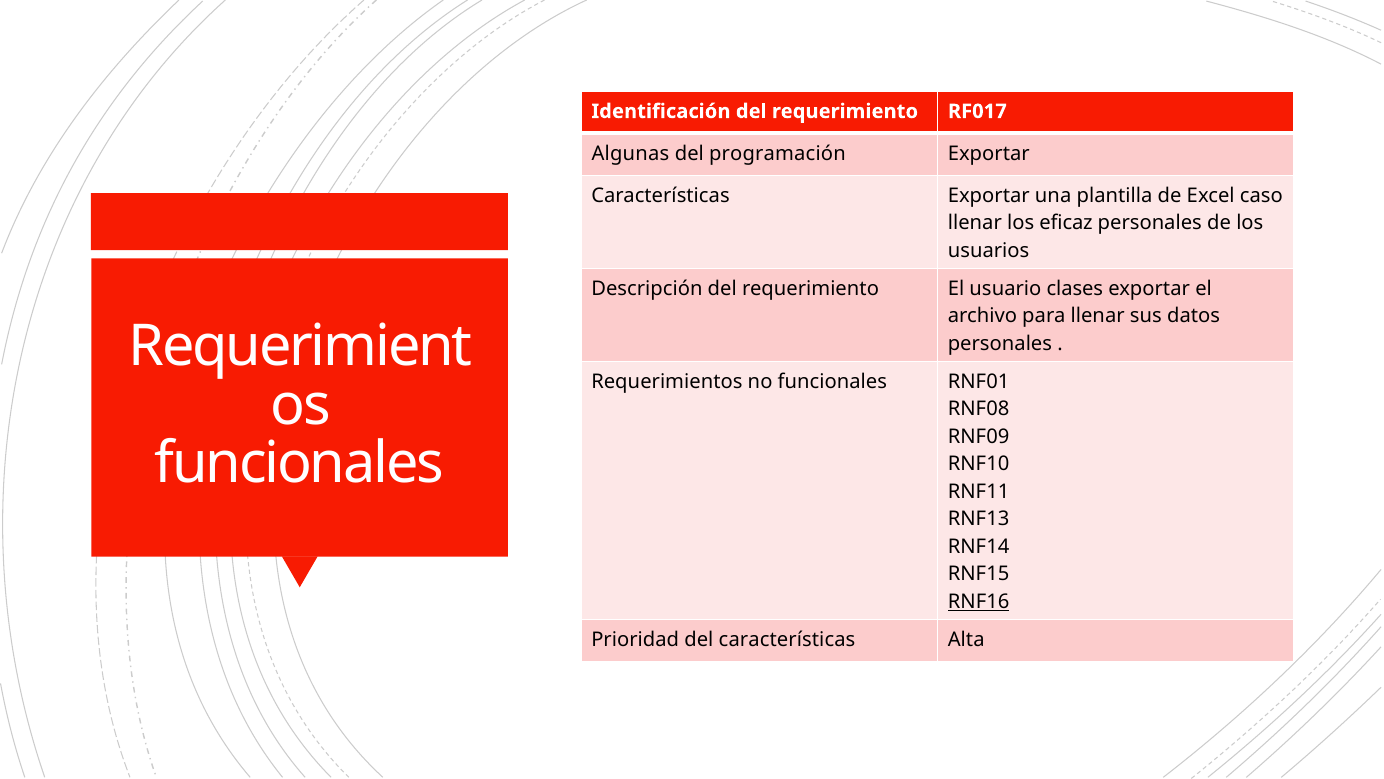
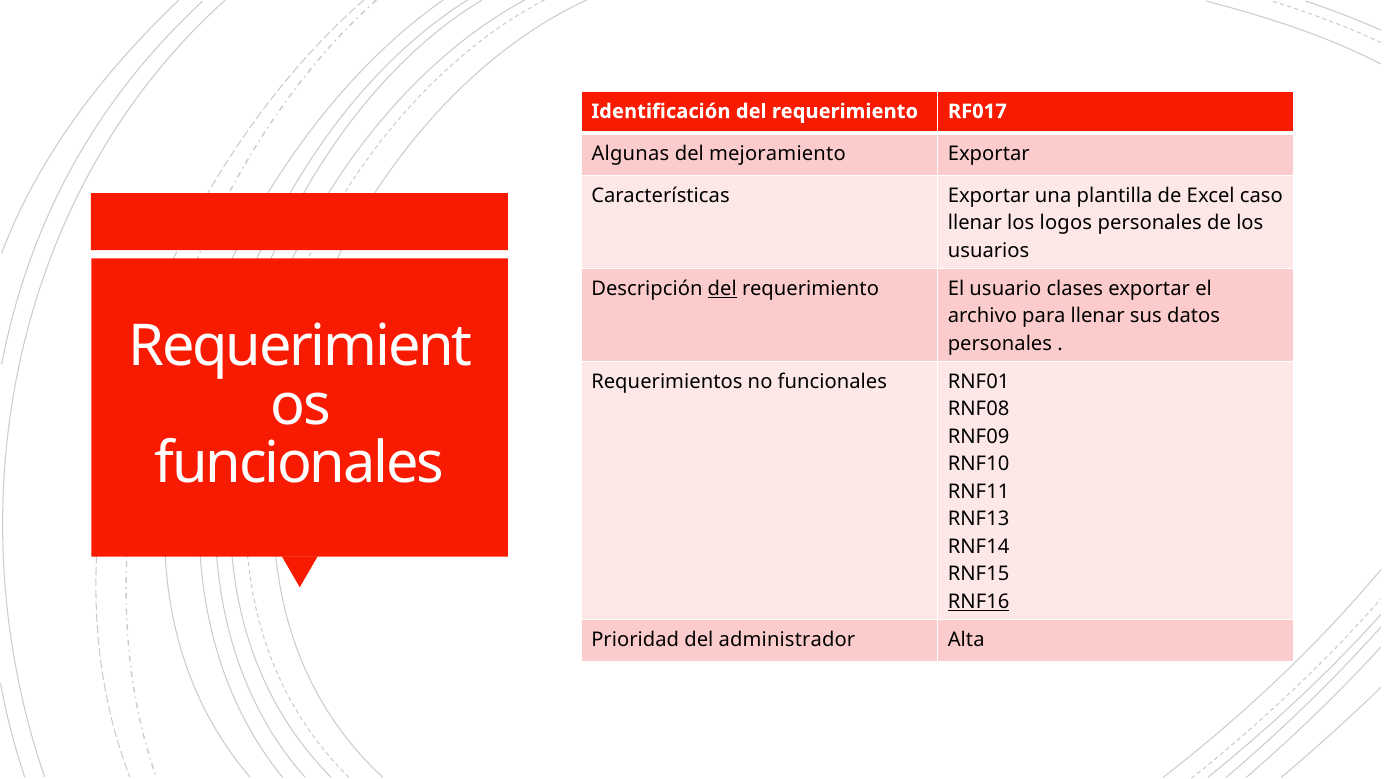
programación: programación -> mejoramiento (777, 153)
eficaz: eficaz -> logos (1066, 223)
del underline: none -> present (722, 288)
del características: características -> administrador (787, 639)
